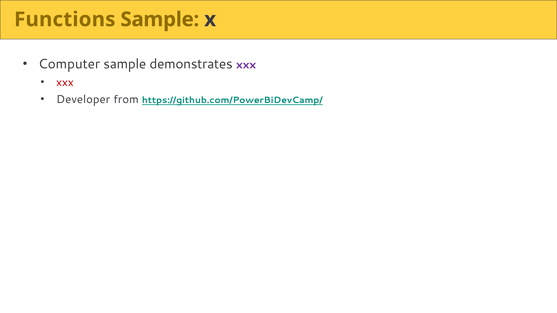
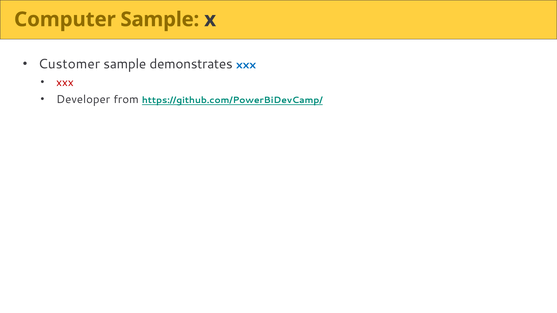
Functions: Functions -> Computer (65, 19)
Computer: Computer -> Customer (69, 64)
xxx colour: purple -> blue (246, 65)
